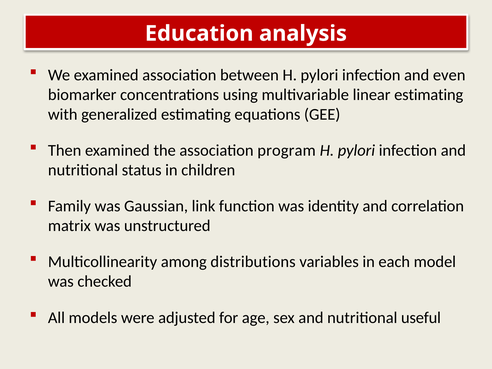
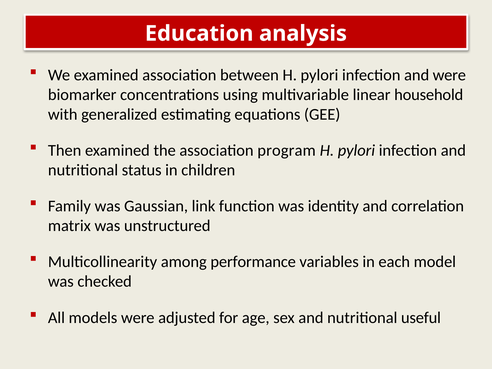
and even: even -> were (449, 75)
linear estimating: estimating -> household (429, 95)
distributions: distributions -> performance (253, 262)
